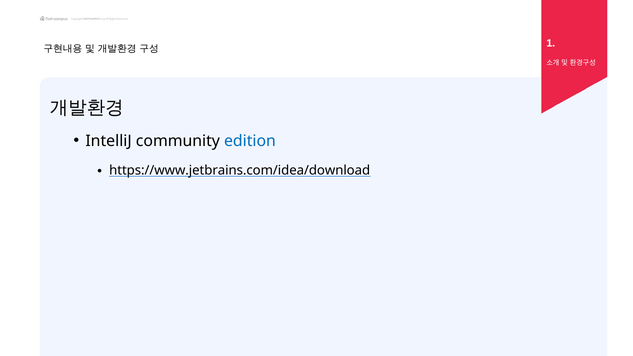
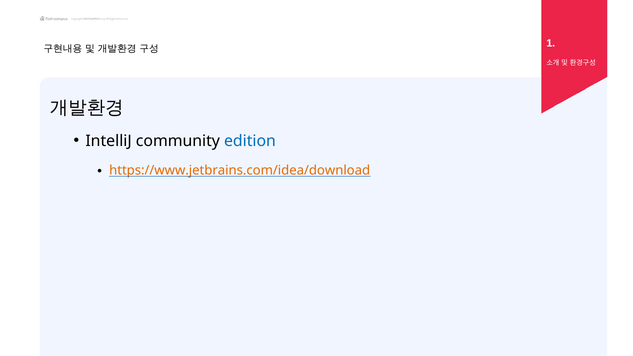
https://www.jetbrains.com/idea/download colour: black -> orange (240, 170)
